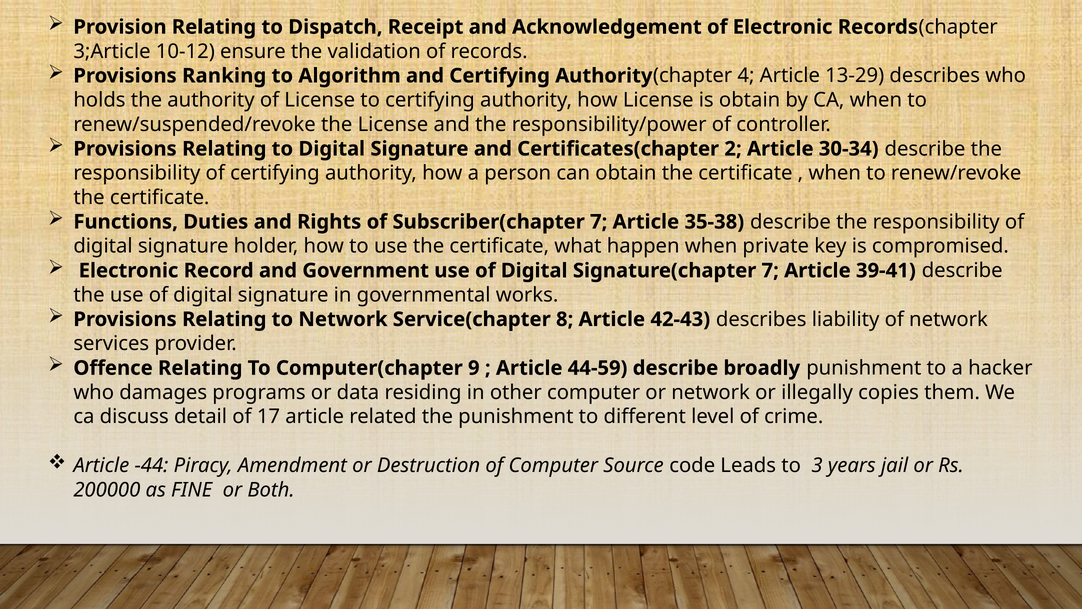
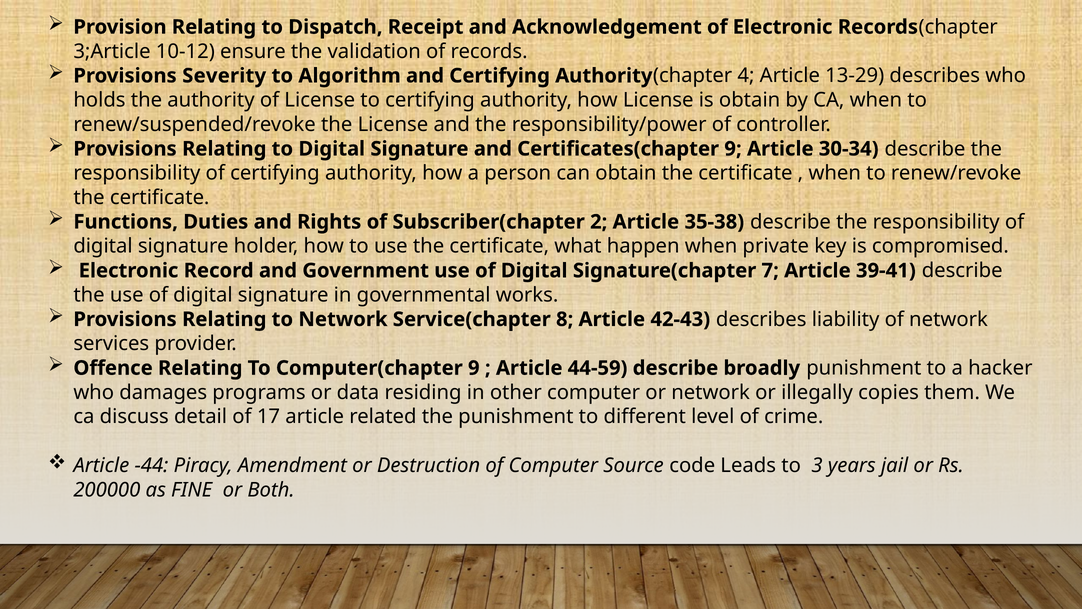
Ranking: Ranking -> Severity (224, 76)
Certificates(chapter 2: 2 -> 9 (733, 149)
Subscriber(chapter 7: 7 -> 2 (599, 222)
